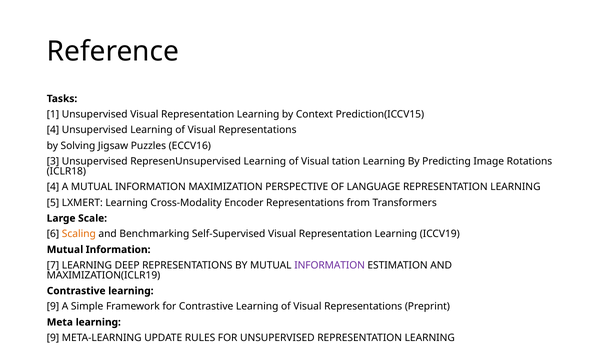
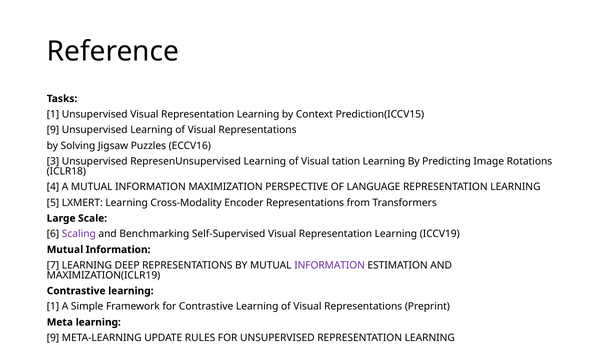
4: 4 -> 9 (53, 130)
Scaling colour: orange -> purple (79, 234)
9: 9 -> 1 (53, 306)
